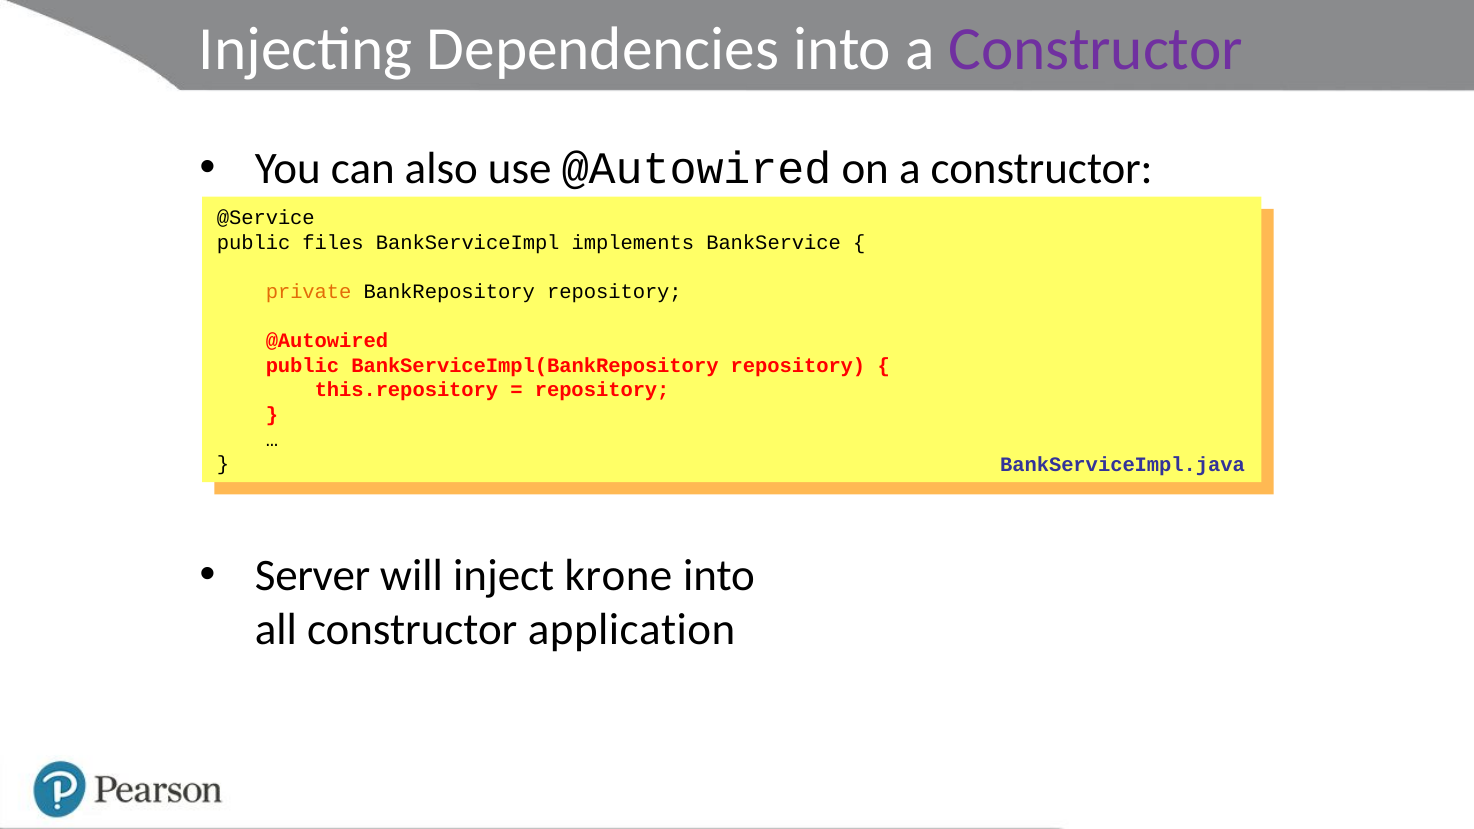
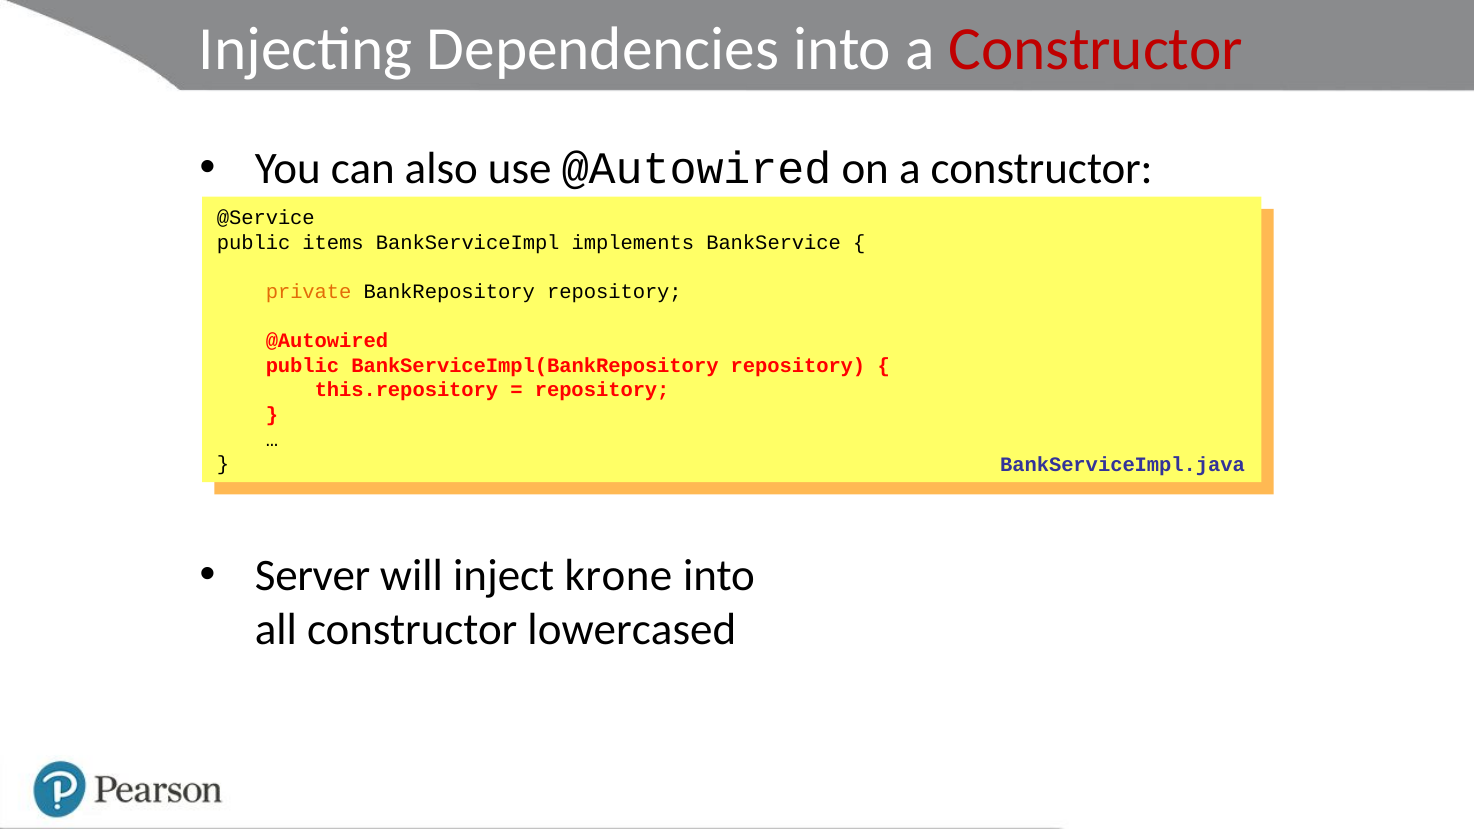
Constructor colour: purple -> red (1096, 49)
files: files -> items (333, 242)
application: application -> lowercased (632, 630)
